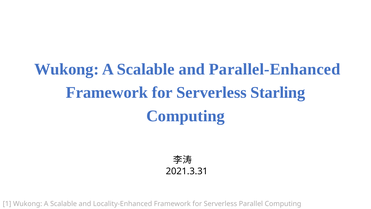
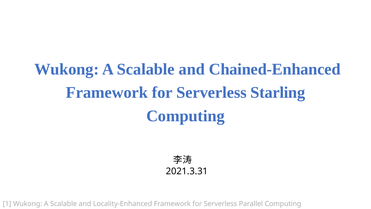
Parallel-Enhanced: Parallel-Enhanced -> Chained-Enhanced (275, 69)
